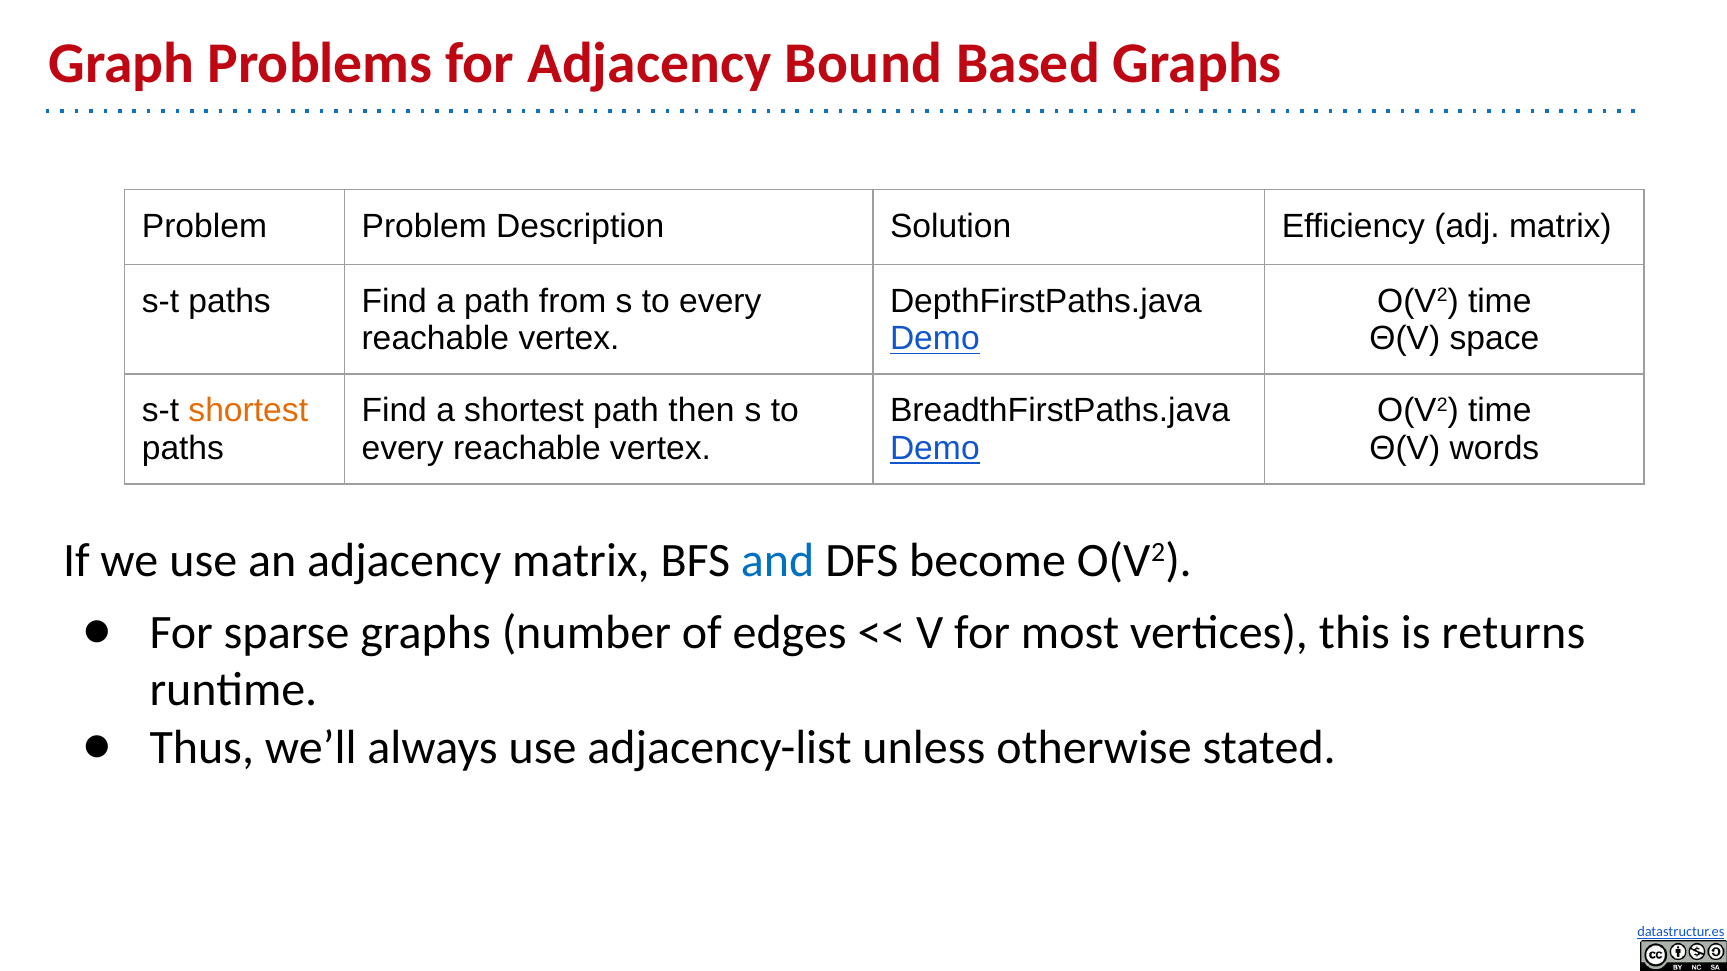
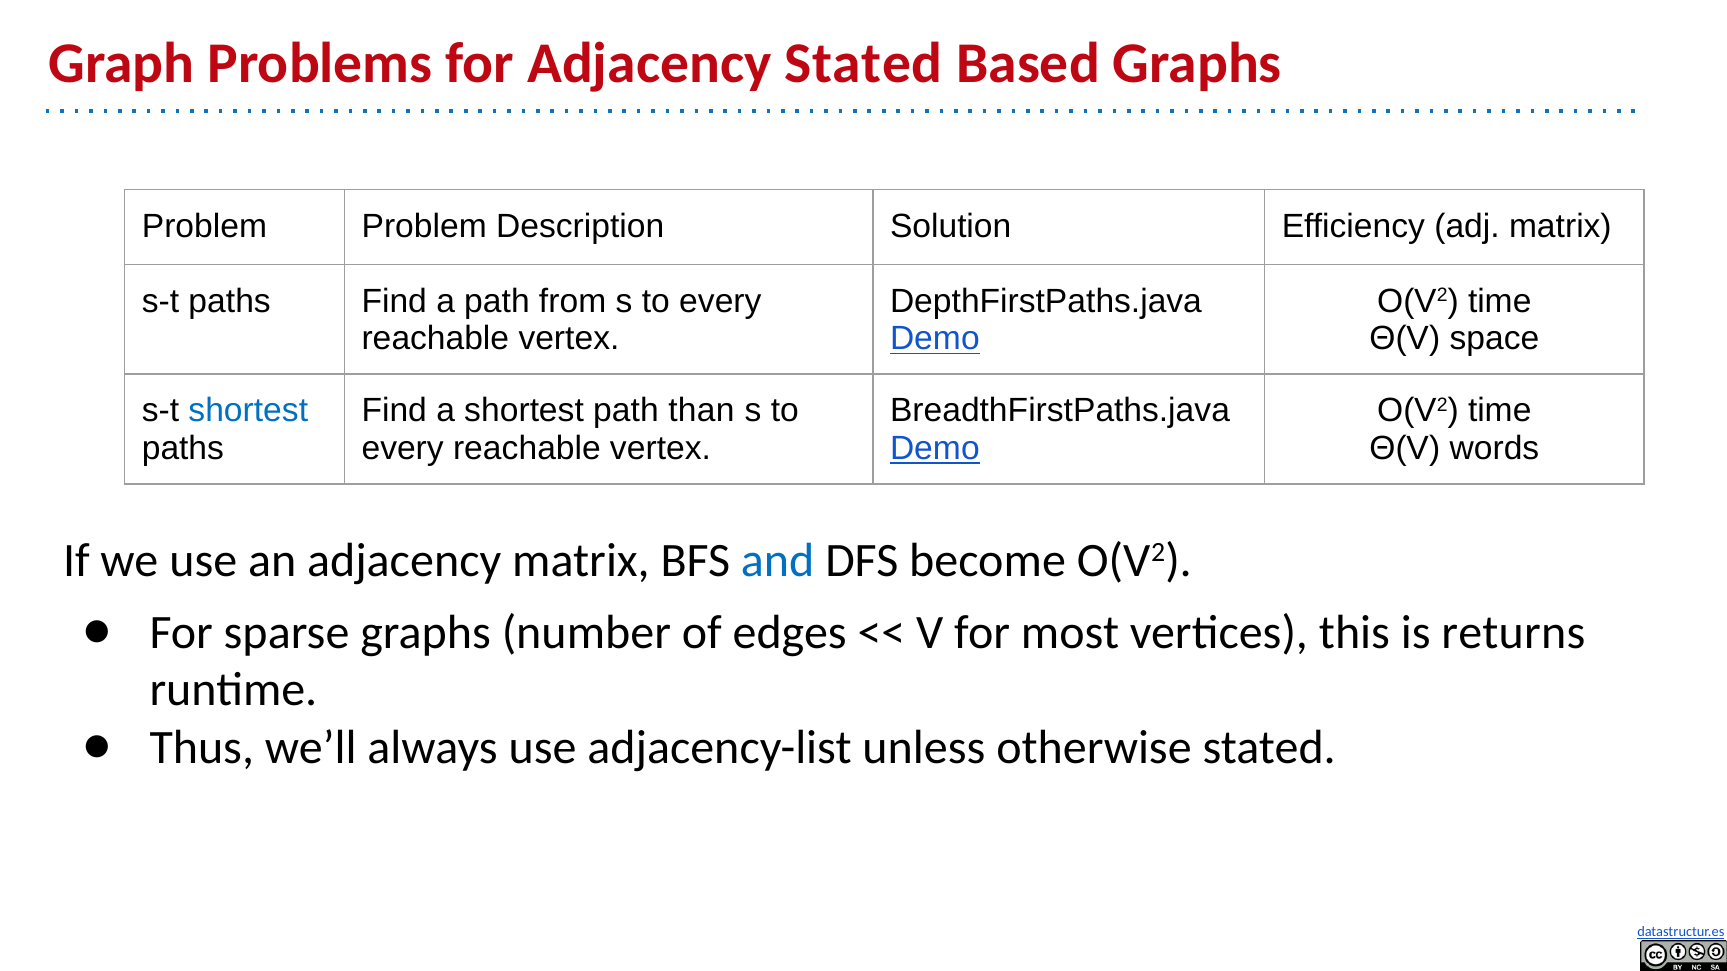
Adjacency Bound: Bound -> Stated (864, 63)
shortest colour: orange -> blue (248, 411)
then: then -> than (701, 411)
